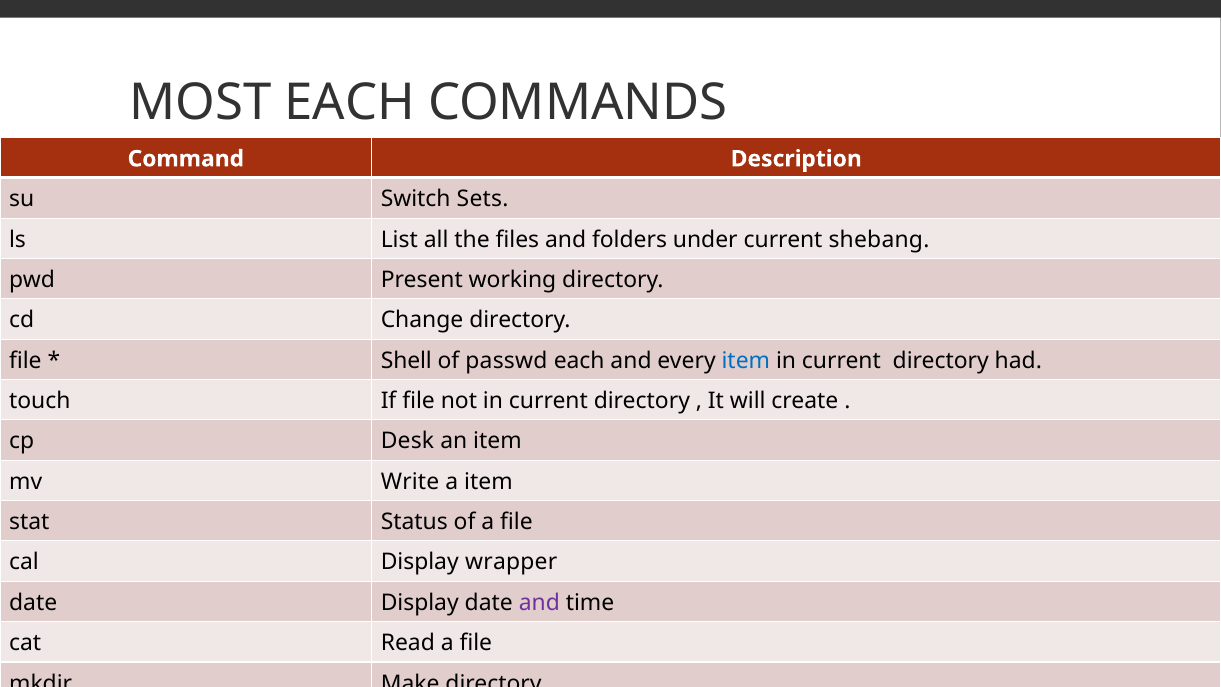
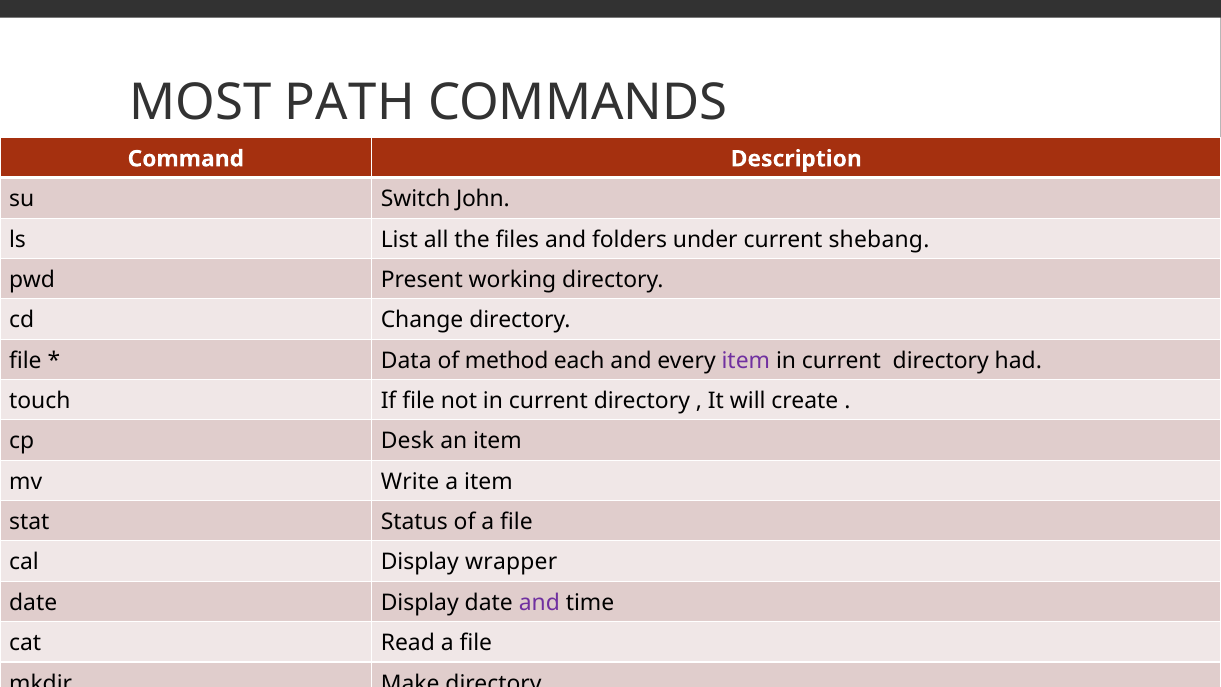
MOST EACH: EACH -> PATH (350, 103)
Sets: Sets -> John (483, 199)
Shell: Shell -> Data (406, 361)
passwd: passwd -> method (507, 361)
item colour: blue -> purple (746, 361)
